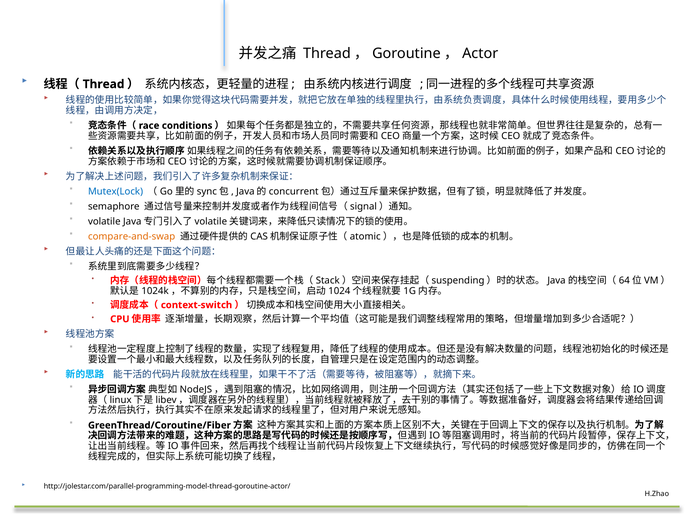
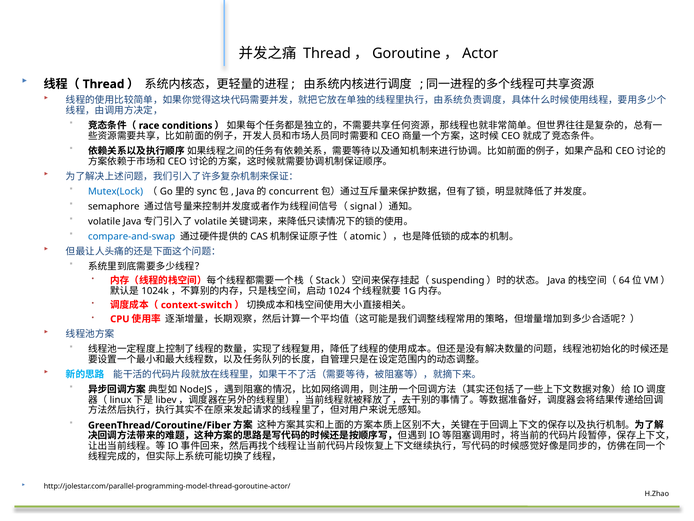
compare-and-swap colour: orange -> blue (132, 236)
